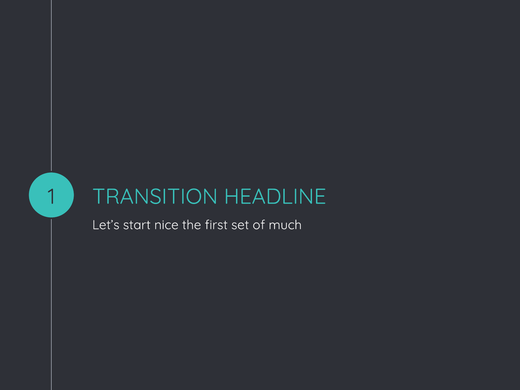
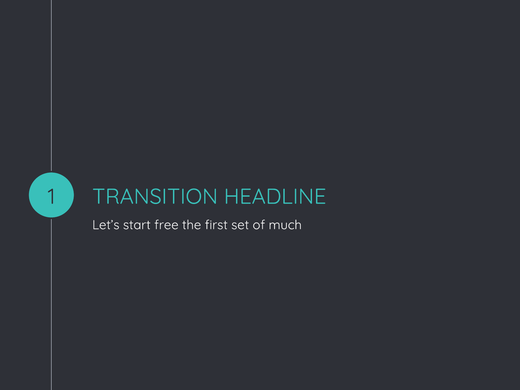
nice: nice -> free (166, 225)
